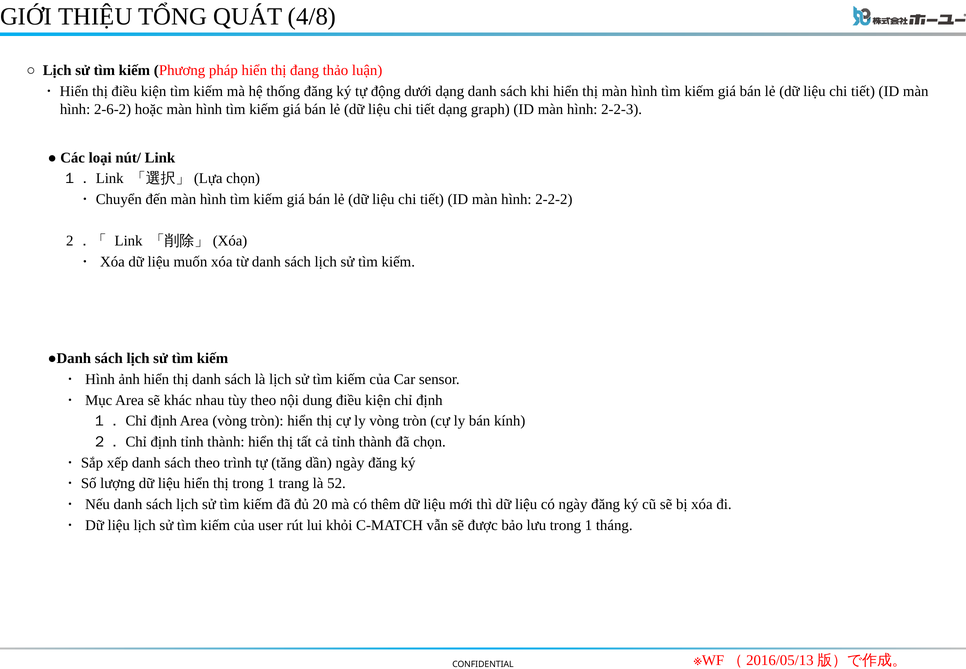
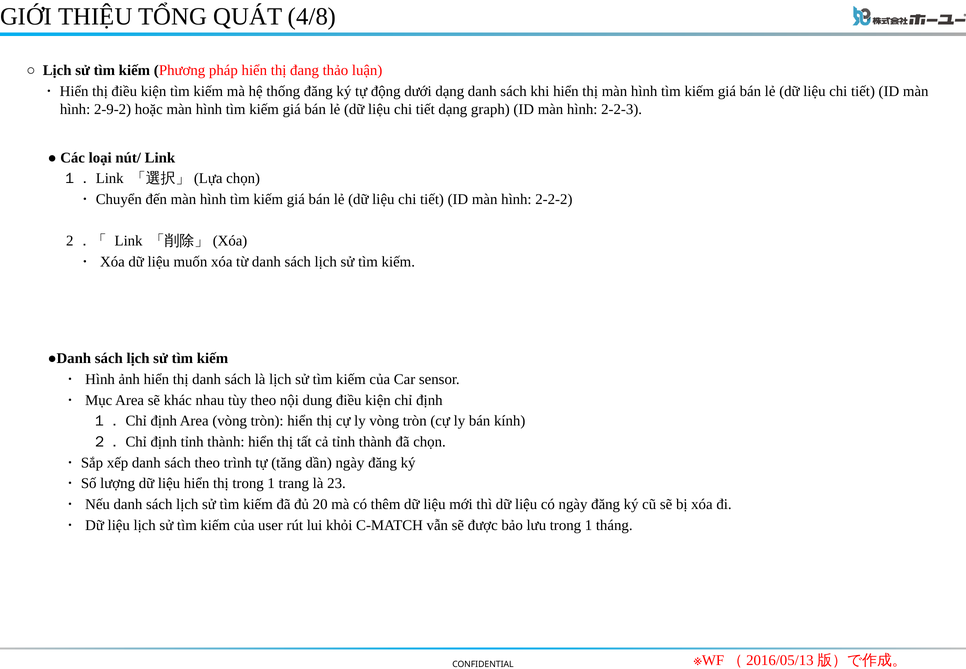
2-6-2: 2-6-2 -> 2-9-2 (113, 109)
52: 52 -> 23 (337, 483)
